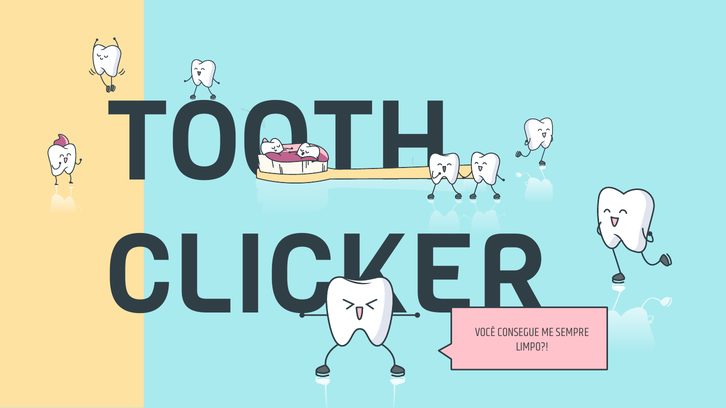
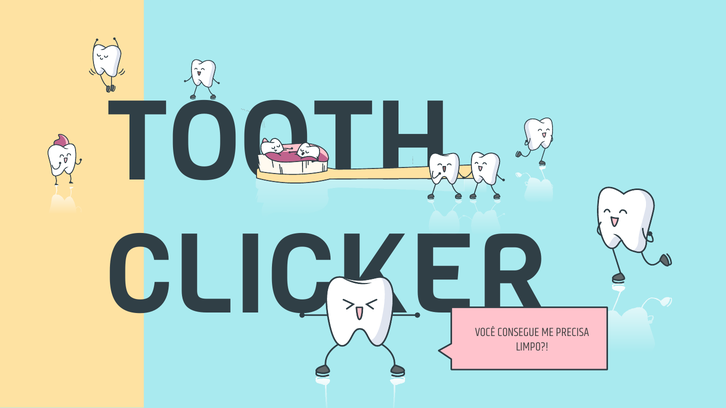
SEMPRE: SEMPRE -> PRECISA (572, 333)
